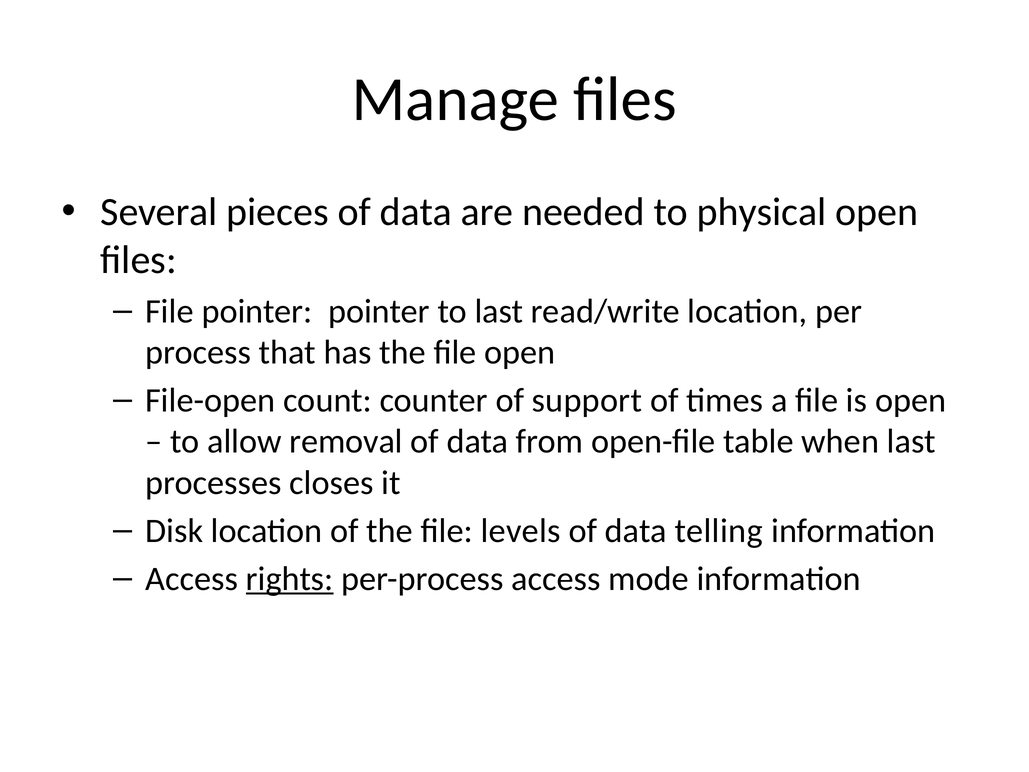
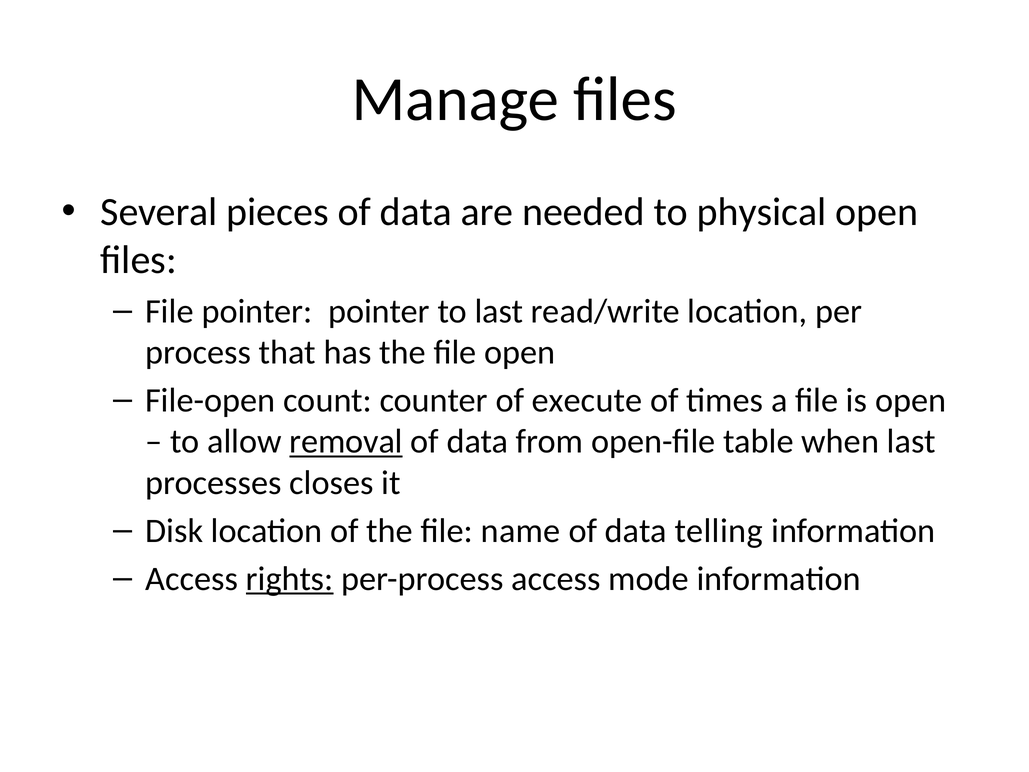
support: support -> execute (587, 400)
removal underline: none -> present (346, 441)
levels: levels -> name (521, 531)
